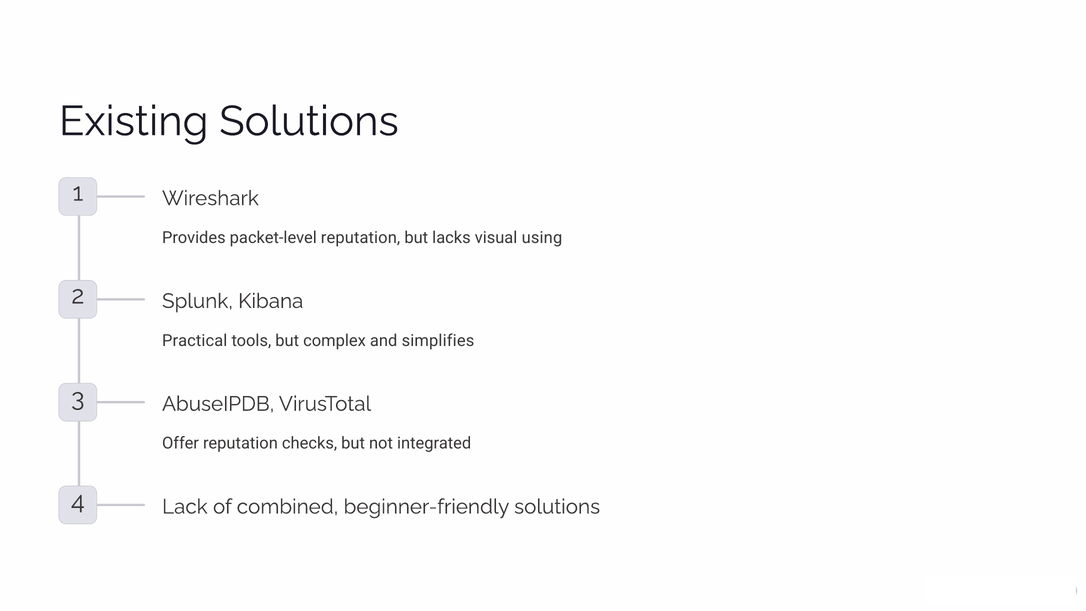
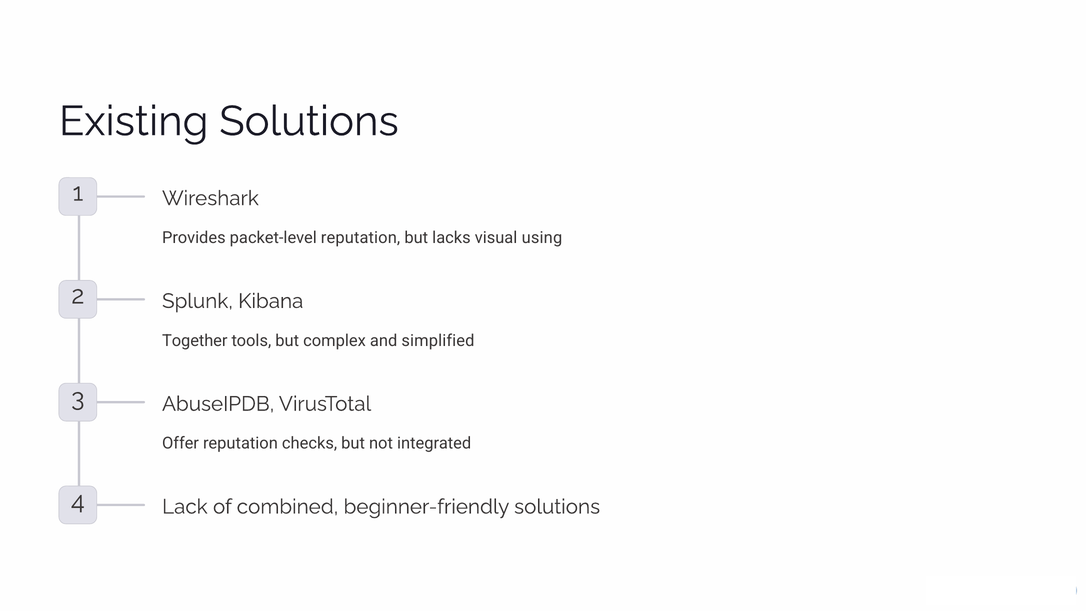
Practical: Practical -> Together (195, 341)
simplifies: simplifies -> simplified (438, 341)
